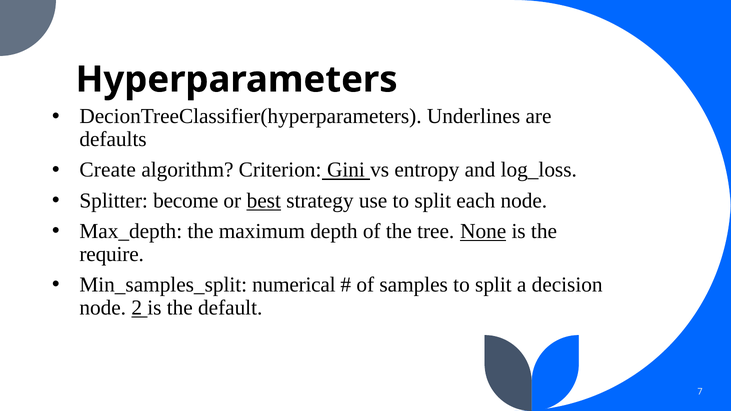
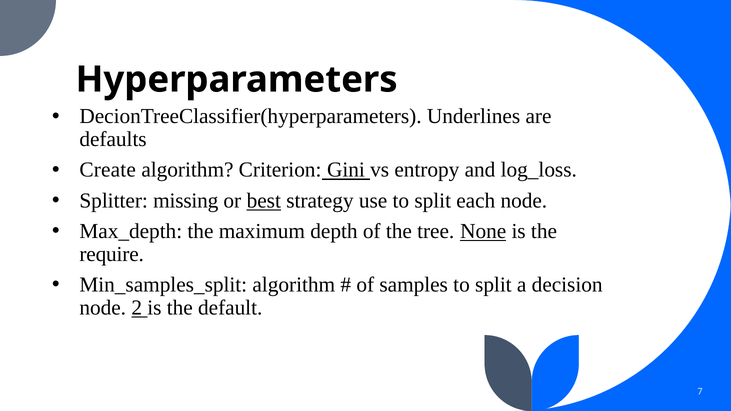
become: become -> missing (186, 201)
Min_samples_split numerical: numerical -> algorithm (294, 285)
